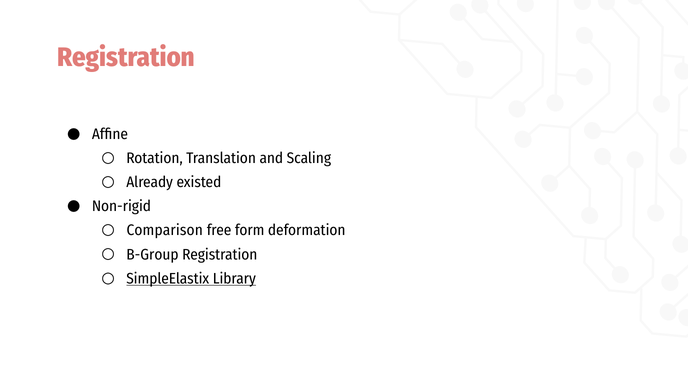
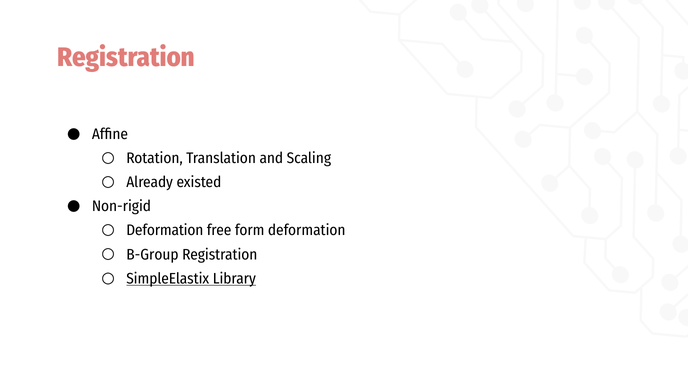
Comparison: Comparison -> Deformation (165, 230)
